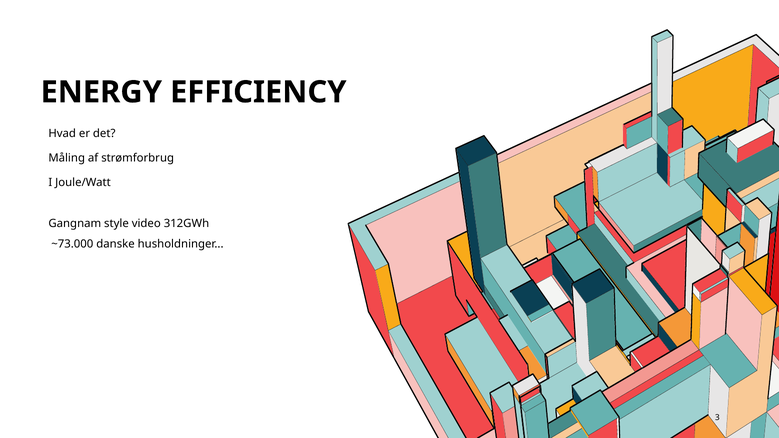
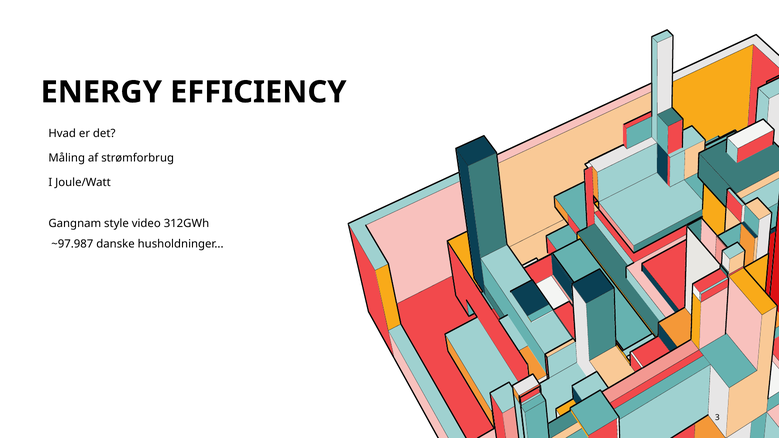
~73.000: ~73.000 -> ~97.987 (72, 244)
